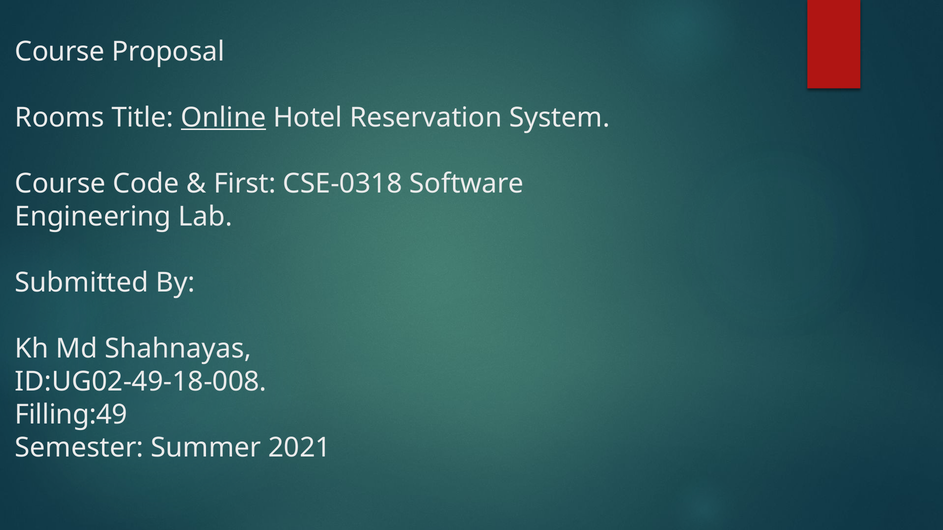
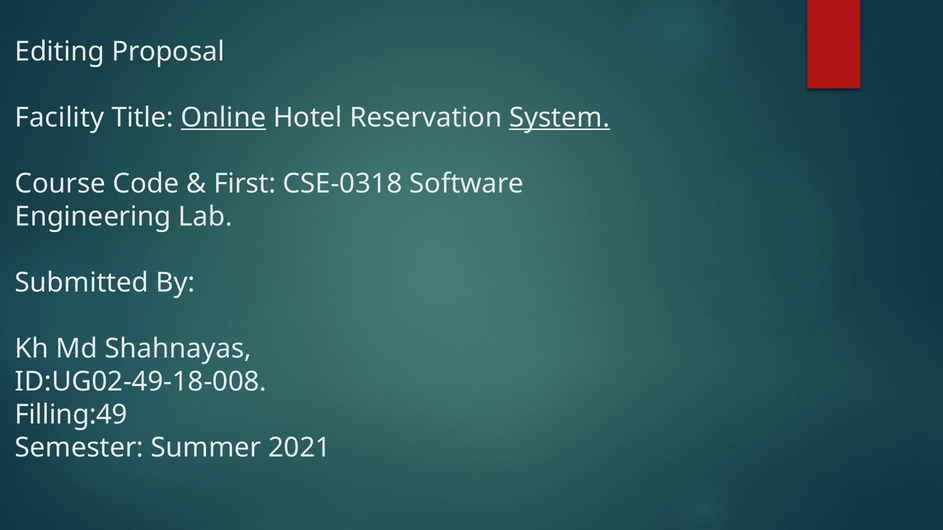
Course: Course -> Editing (60, 52)
Rooms: Rooms -> Facility (60, 118)
System underline: none -> present (560, 118)
